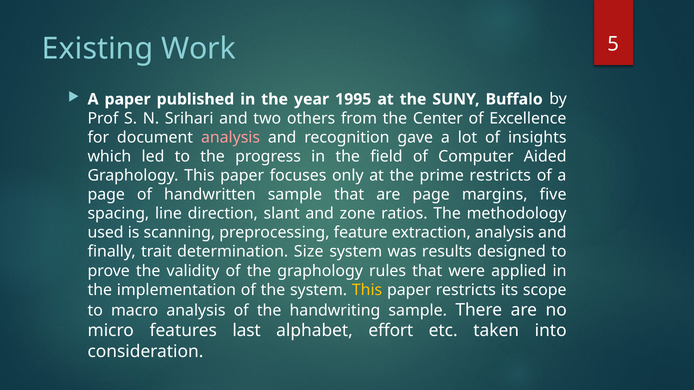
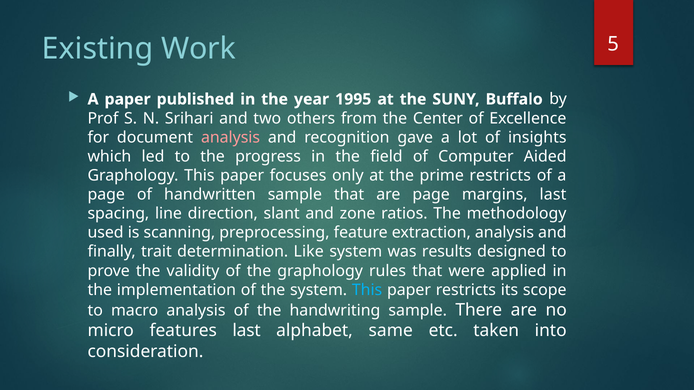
margins five: five -> last (553, 195)
Size: Size -> Like (309, 252)
This colour: yellow -> light blue (367, 290)
effort: effort -> same (391, 331)
